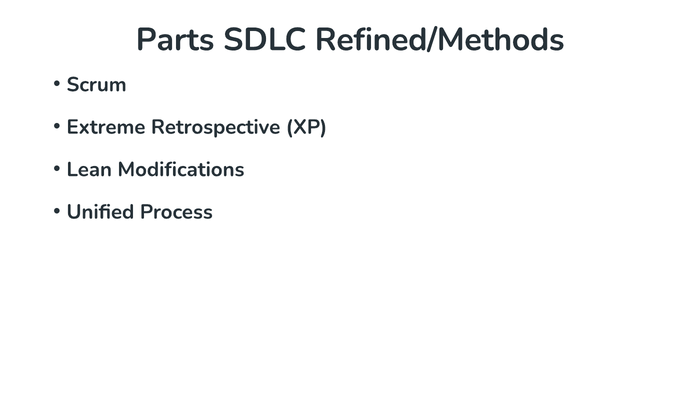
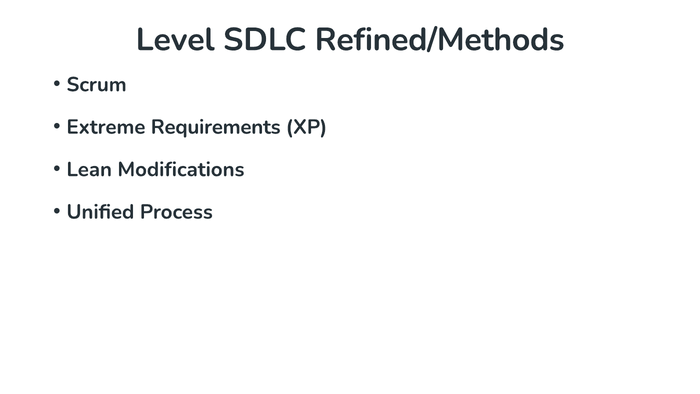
Parts: Parts -> Level (175, 40)
Retrospective: Retrospective -> Requirements (216, 127)
